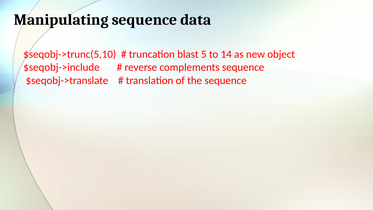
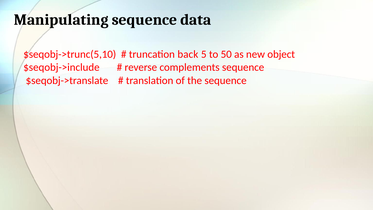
blast: blast -> back (188, 54)
14: 14 -> 50 (226, 54)
